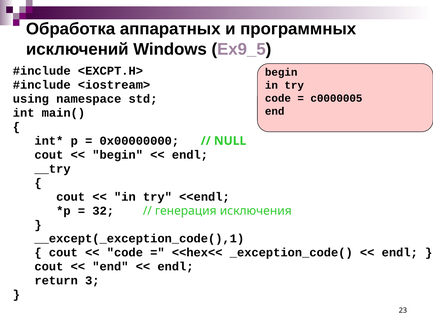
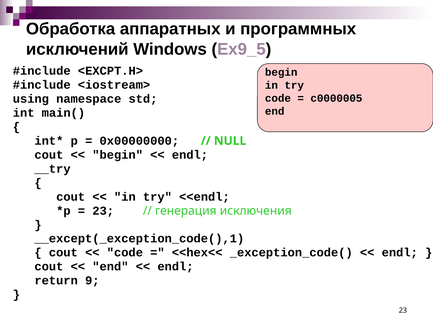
32: 32 -> 23 (103, 211)
3: 3 -> 9 (92, 280)
